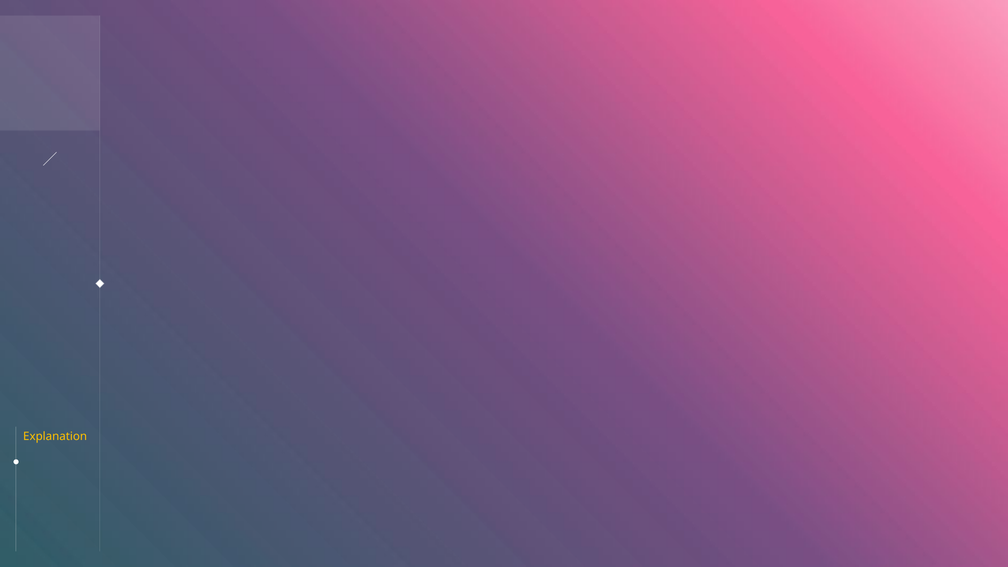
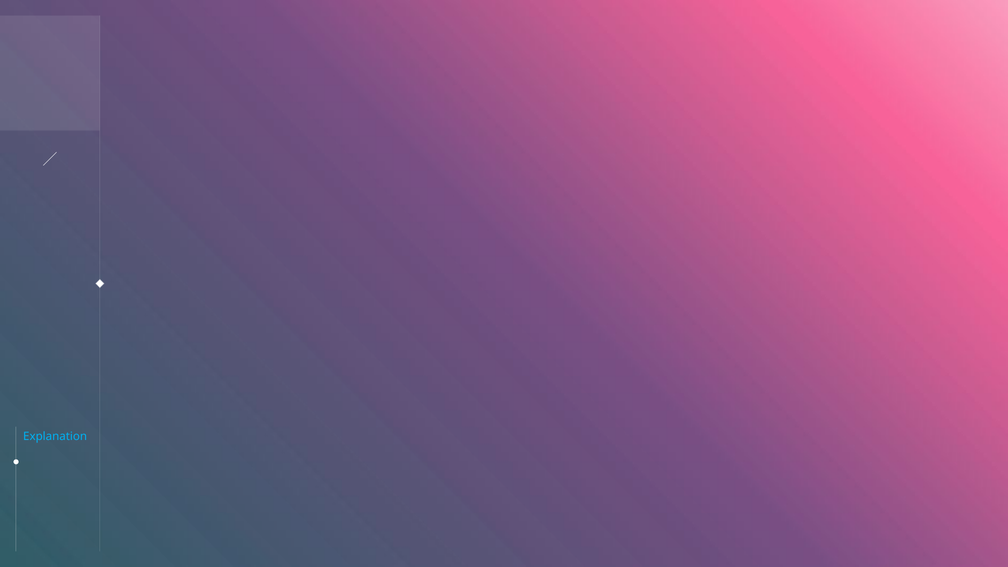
Explanation colour: yellow -> light blue (55, 437)
